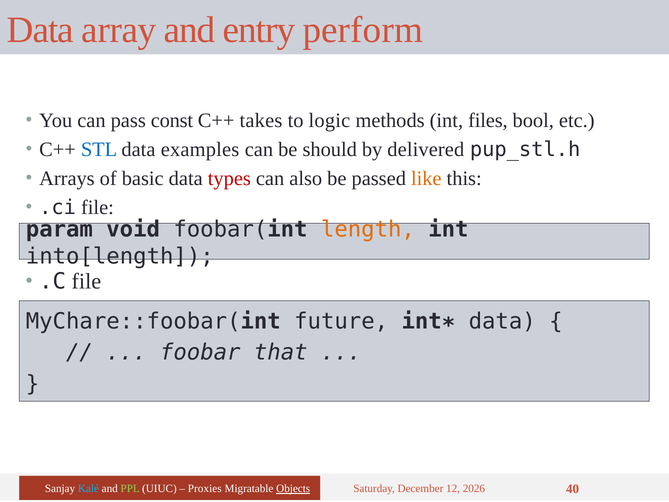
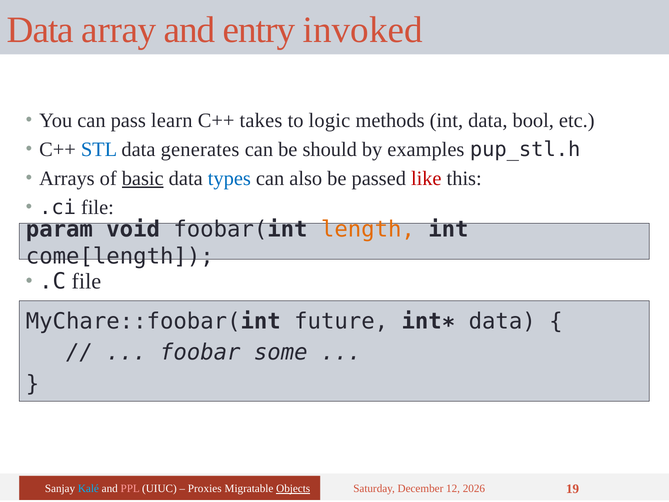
perform: perform -> invoked (363, 30)
const: const -> learn (172, 120)
int files: files -> data (488, 120)
examples: examples -> generates (200, 149)
delivered: delivered -> examples (426, 149)
basic underline: none -> present (143, 178)
types colour: red -> blue (229, 178)
like colour: orange -> red (426, 178)
into[length: into[length -> come[length (120, 256)
that: that -> some (281, 352)
PPL colour: light green -> pink (130, 488)
40: 40 -> 19 (573, 489)
